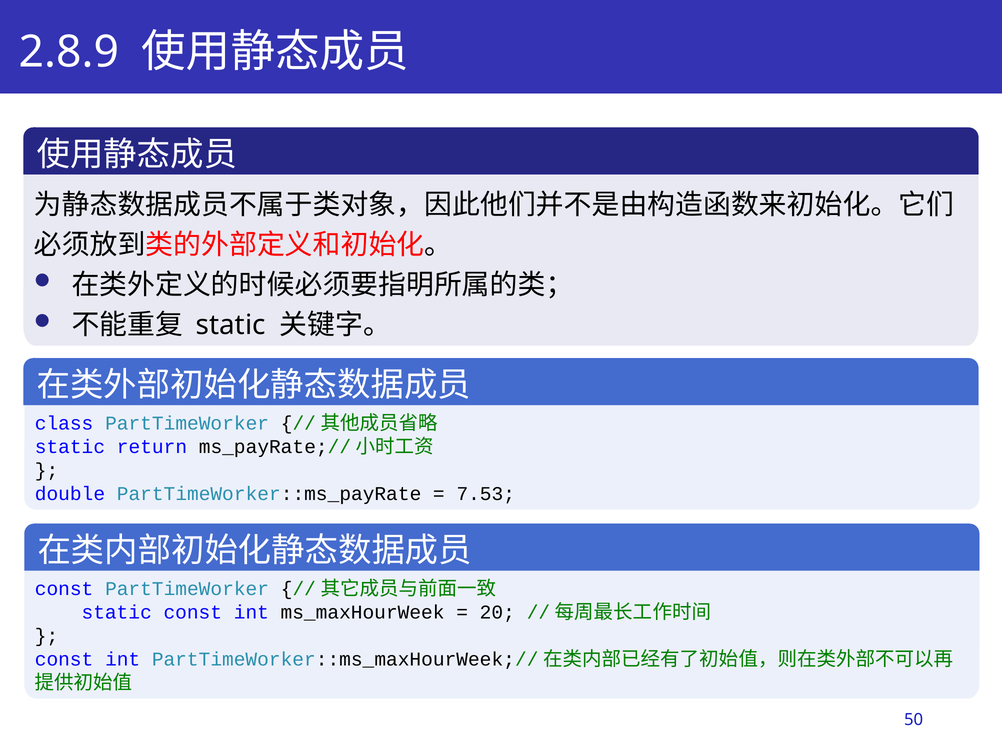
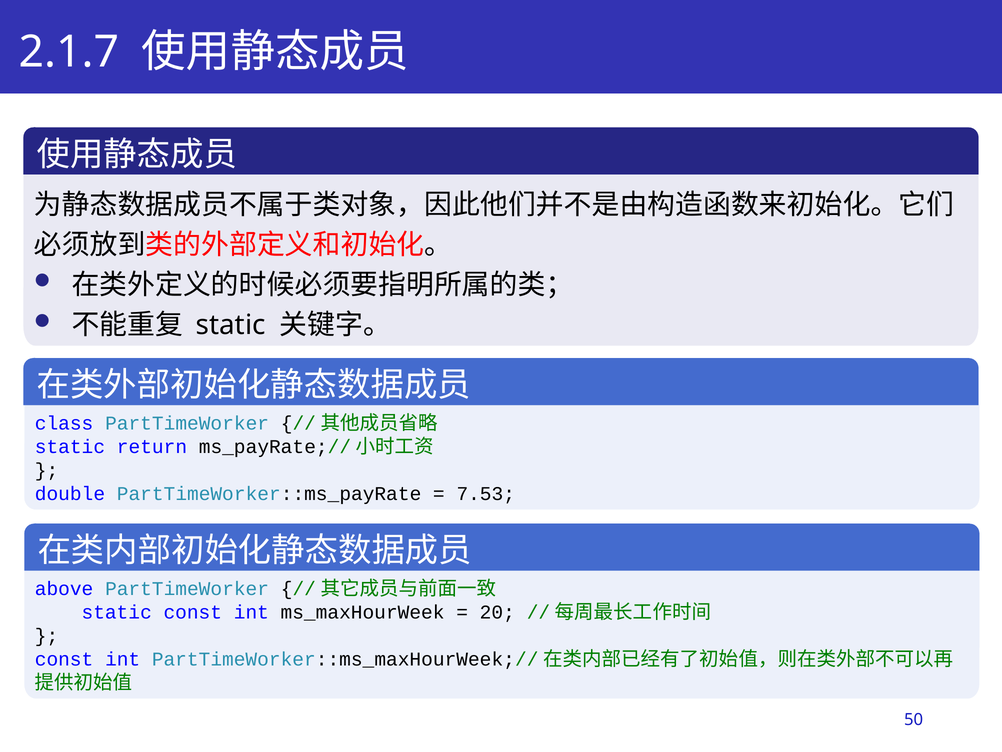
2.8.9: 2.8.9 -> 2.1.7 (69, 52)
const: const -> above (64, 589)
